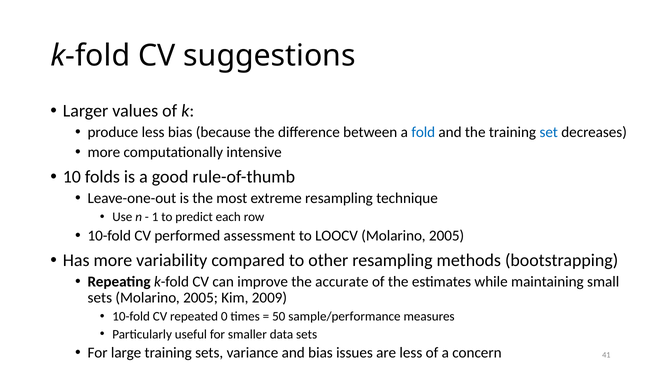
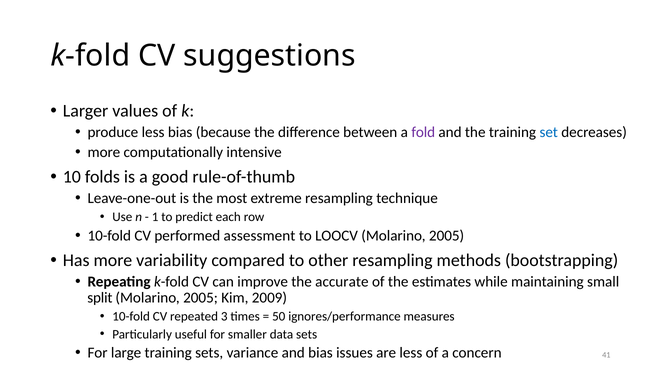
fold colour: blue -> purple (423, 132)
sets: sets -> split (100, 298)
0: 0 -> 3 (224, 316)
sample/performance: sample/performance -> ignores/performance (344, 316)
